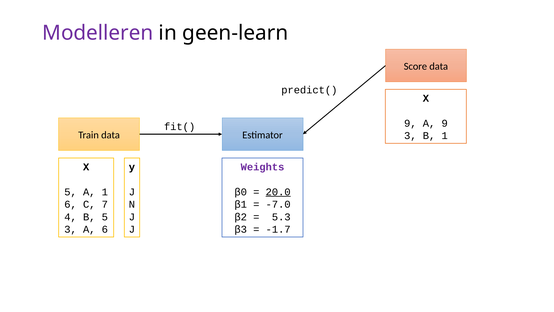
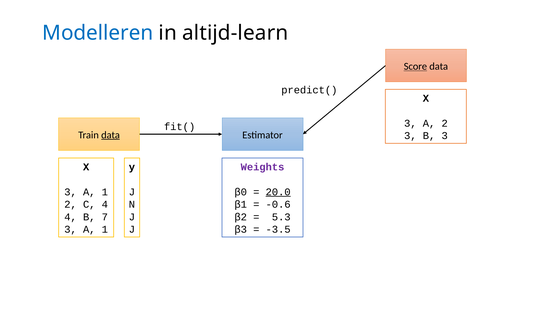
Modelleren colour: purple -> blue (98, 33)
geen-learn: geen-learn -> altijd-learn (235, 33)
Score underline: none -> present (415, 66)
9: 9 -> 3 (410, 123)
A 9: 9 -> 2 (445, 123)
data underline: none -> present (111, 135)
B 1: 1 -> 3 (445, 136)
5: 5 -> 3 (71, 192)
6: 6 -> 2 (71, 204)
C 7: 7 -> 4 (105, 204)
-7.0: -7.0 -> -0.6 (278, 204)
B 5: 5 -> 7 (105, 217)
6: 6 -> 1 (105, 229)
-1.7: -1.7 -> -3.5 (278, 229)
